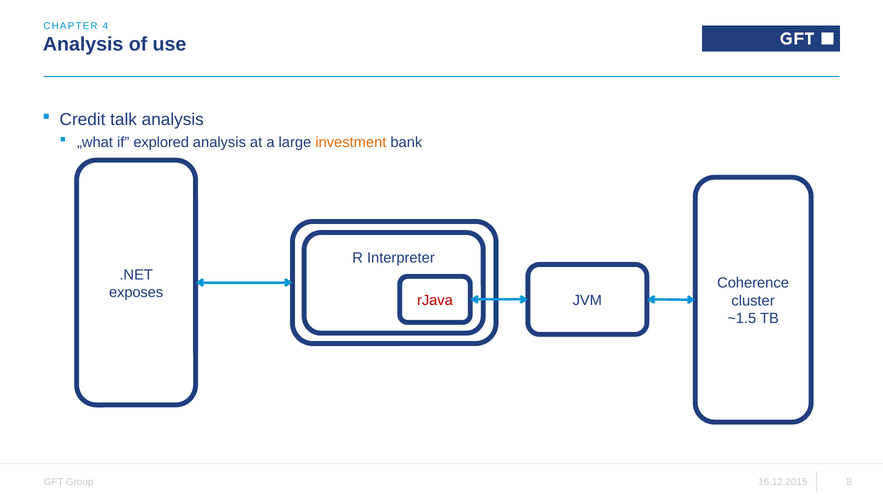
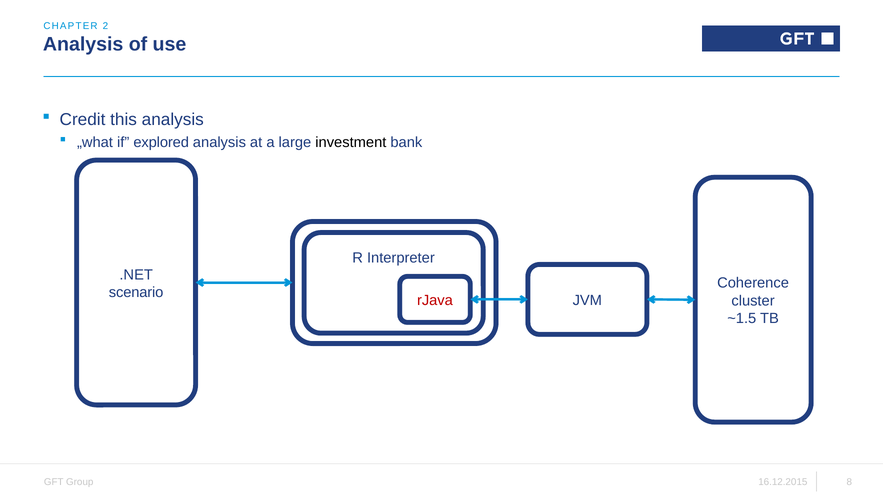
4: 4 -> 2 (105, 26)
talk: talk -> this (124, 120)
investment colour: orange -> black (351, 142)
exposes: exposes -> scenario (136, 292)
